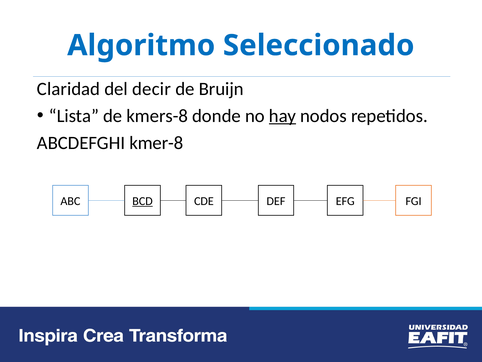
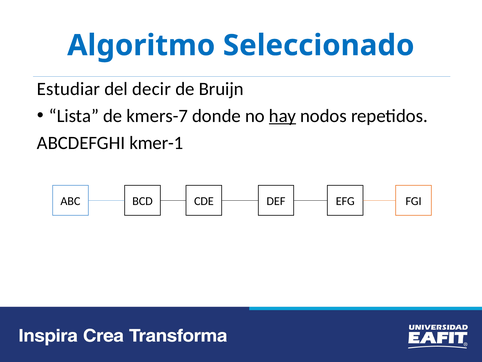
Claridad: Claridad -> Estudiar (69, 89)
kmers-8: kmers-8 -> kmers-7 (157, 116)
kmer-8: kmer-8 -> kmer-1 (156, 143)
BCD underline: present -> none (142, 201)
